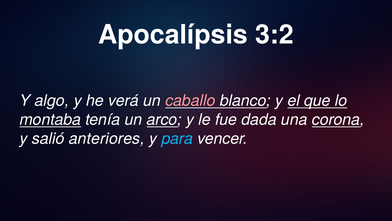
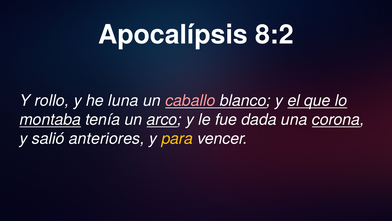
3:2: 3:2 -> 8:2 (274, 35)
algo: algo -> rollo (52, 100)
verá: verá -> luna (123, 100)
para colour: light blue -> yellow (177, 138)
